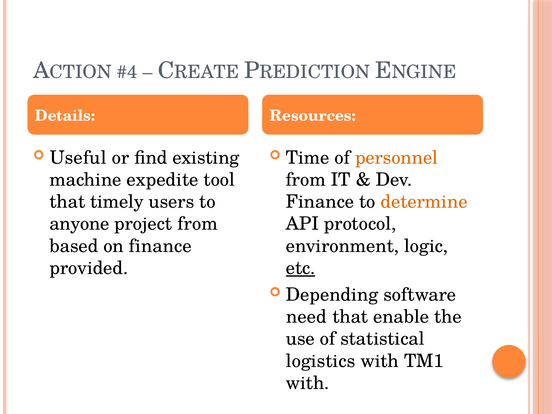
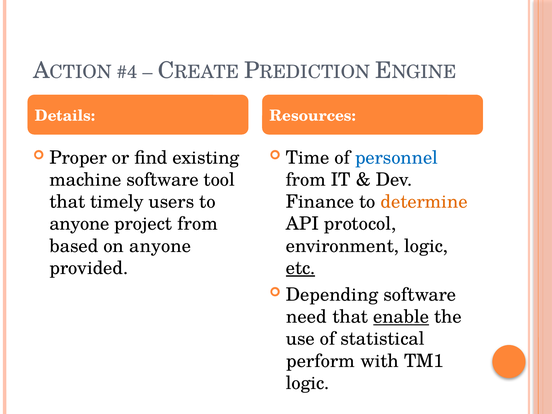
Useful: Useful -> Proper (78, 158)
personnel colour: orange -> blue (397, 158)
machine expedite: expedite -> software (163, 180)
on finance: finance -> anyone (160, 246)
enable underline: none -> present (401, 317)
logistics: logistics -> perform (321, 361)
with: with -> logic (308, 383)
